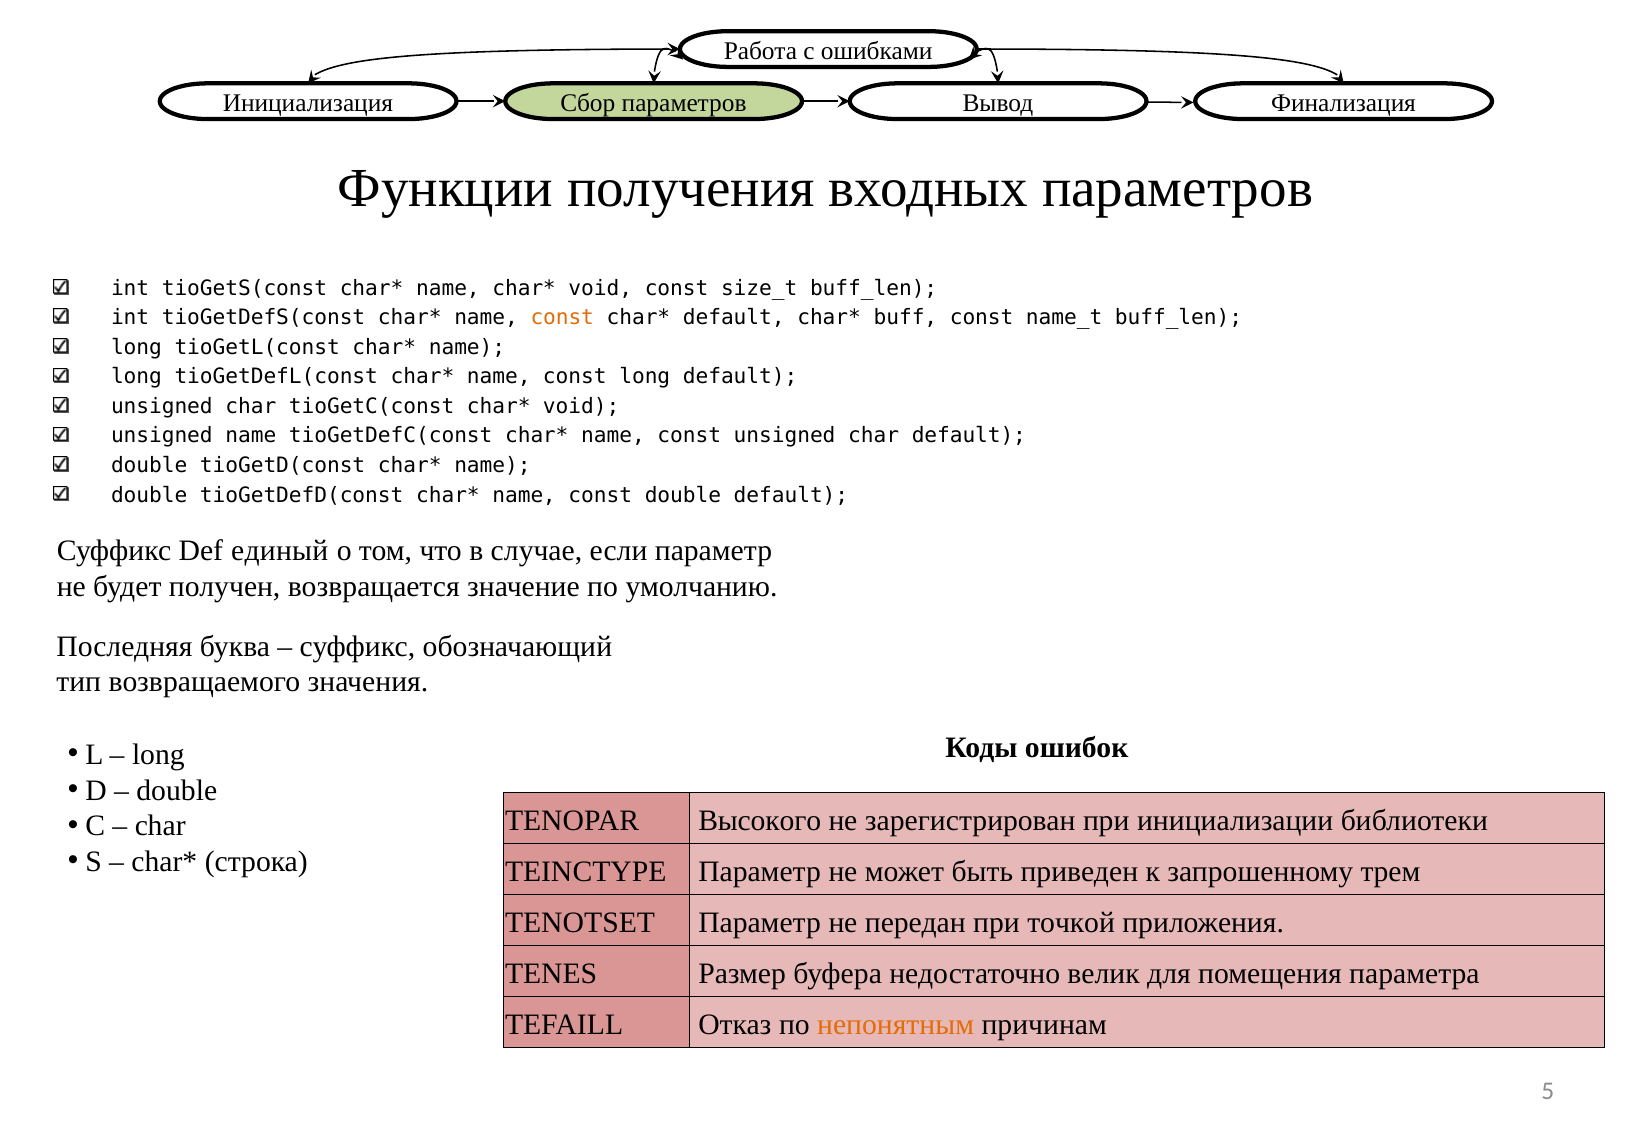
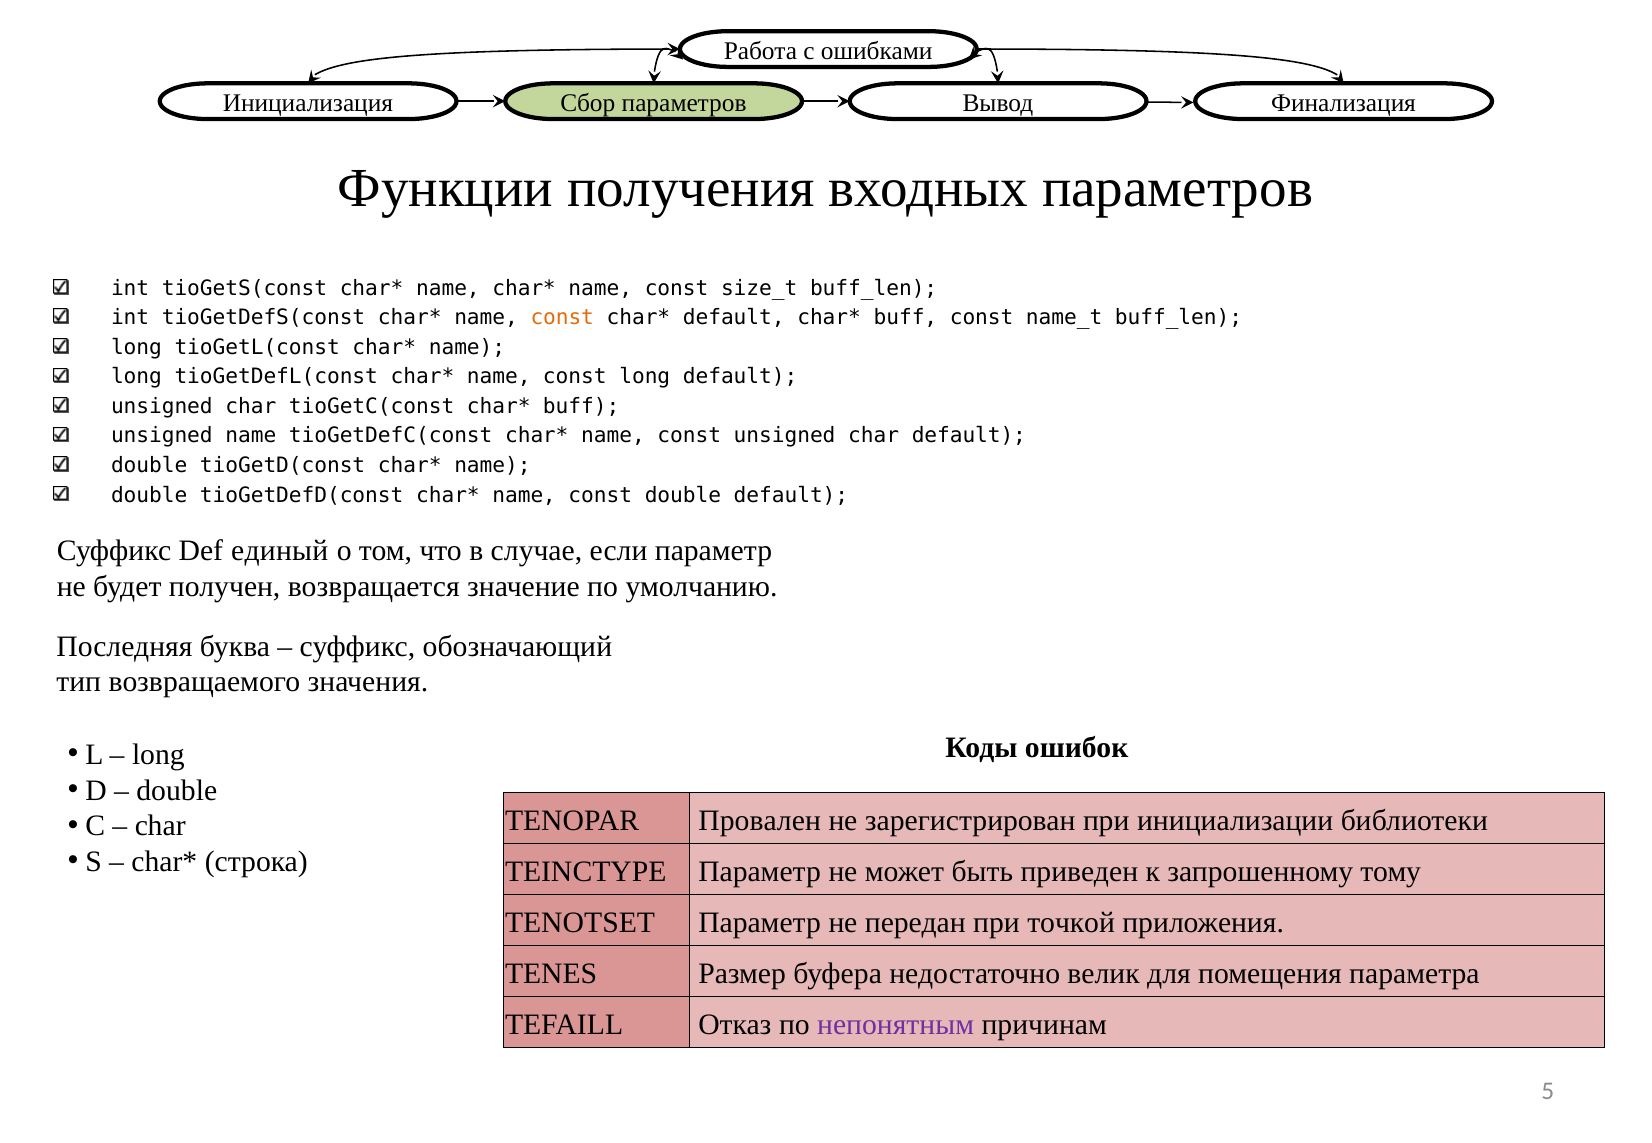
void: void -> name (600, 289)
void: void -> buff (581, 407)
Высокого: Высокого -> Провален (760, 821)
трем: трем -> тому (1391, 872)
непонятным colour: orange -> purple (896, 1025)
